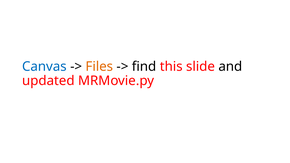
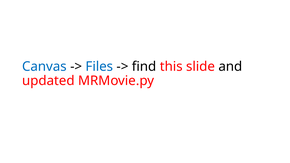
Files colour: orange -> blue (99, 66)
